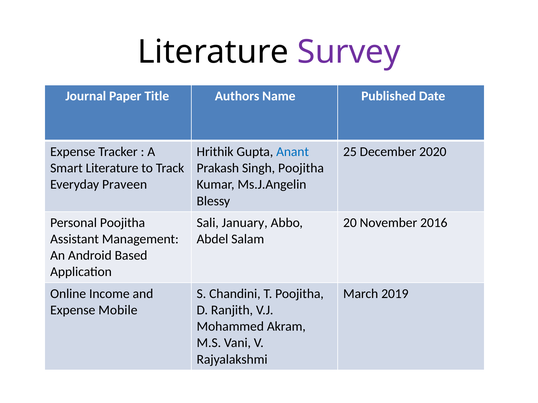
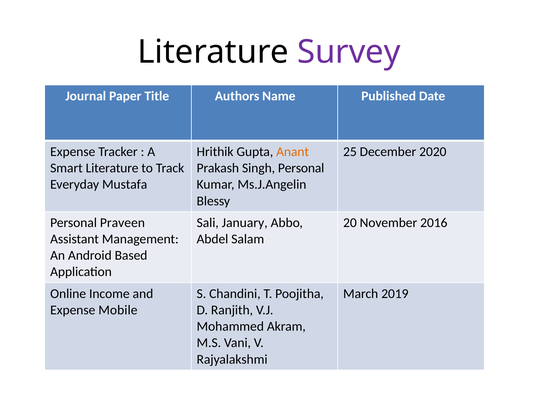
Anant colour: blue -> orange (293, 152)
Singh Poojitha: Poojitha -> Personal (301, 168)
Praveen: Praveen -> Mustafa (125, 185)
Personal Poojitha: Poojitha -> Praveen (122, 223)
